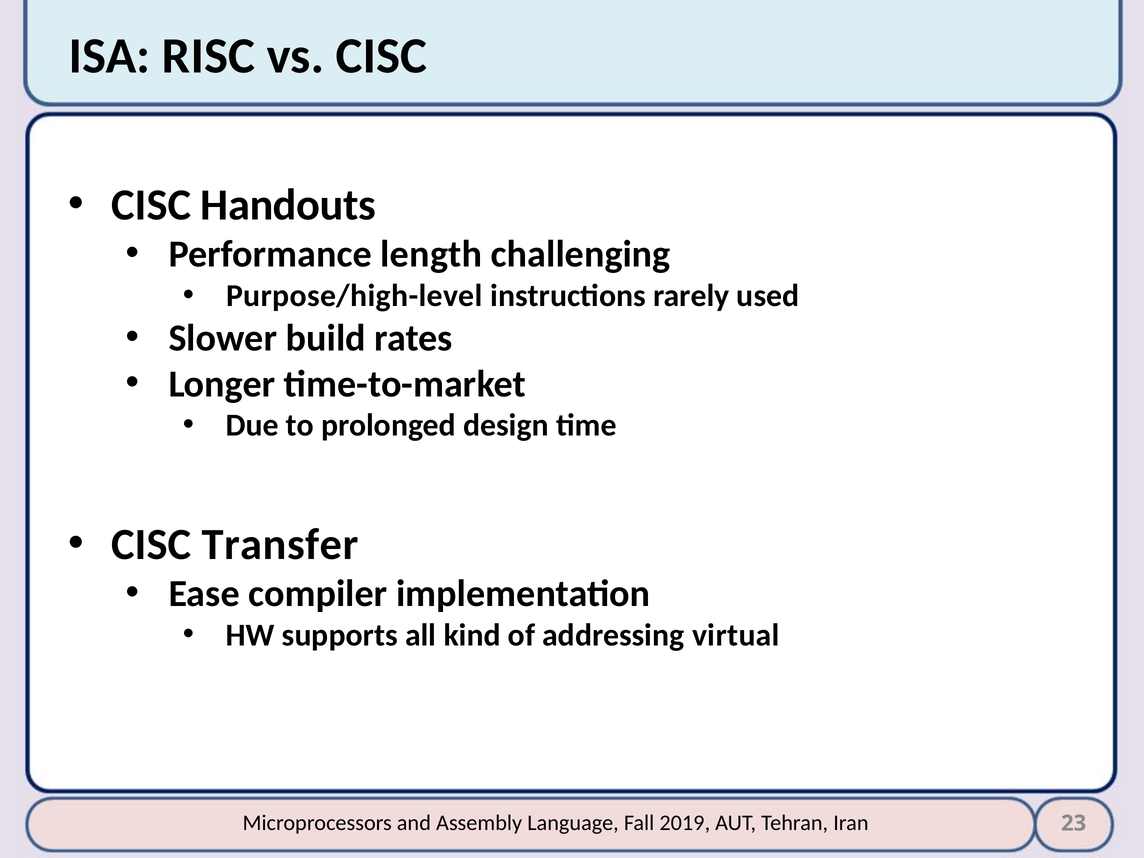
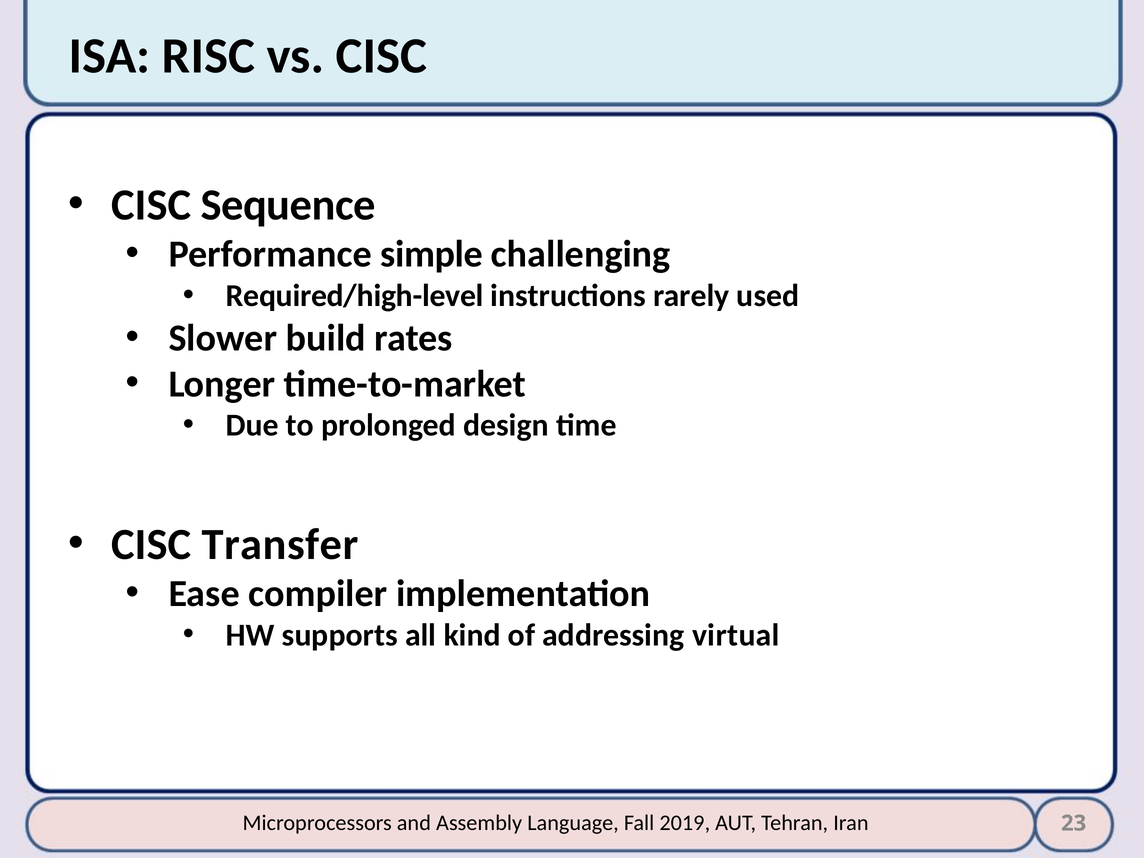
Handouts: Handouts -> Sequence (288, 205)
length: length -> simple (432, 254)
Purpose/high-level: Purpose/high-level -> Required/high-level (355, 296)
